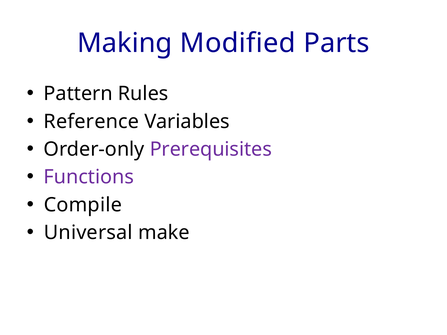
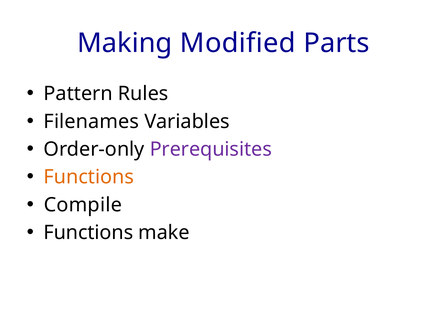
Reference: Reference -> Filenames (91, 122)
Functions colour: purple -> orange (89, 177)
Universal: Universal -> Functions (88, 233)
